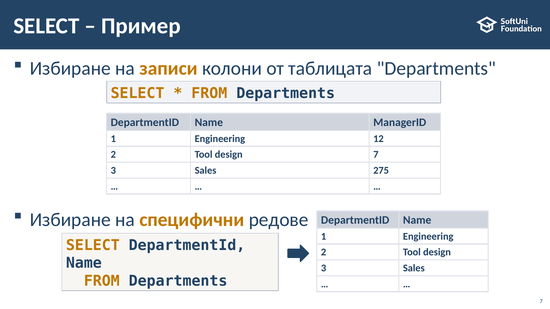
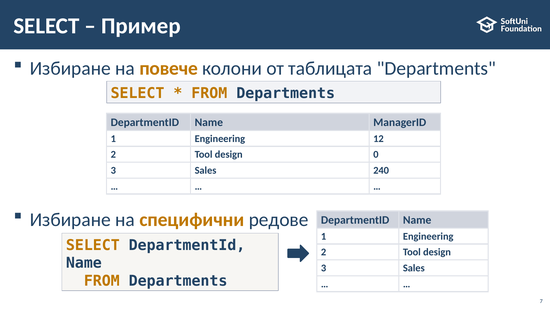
записи: записи -> повече (169, 69)
design 7: 7 -> 0 (376, 155)
275: 275 -> 240 (381, 171)
